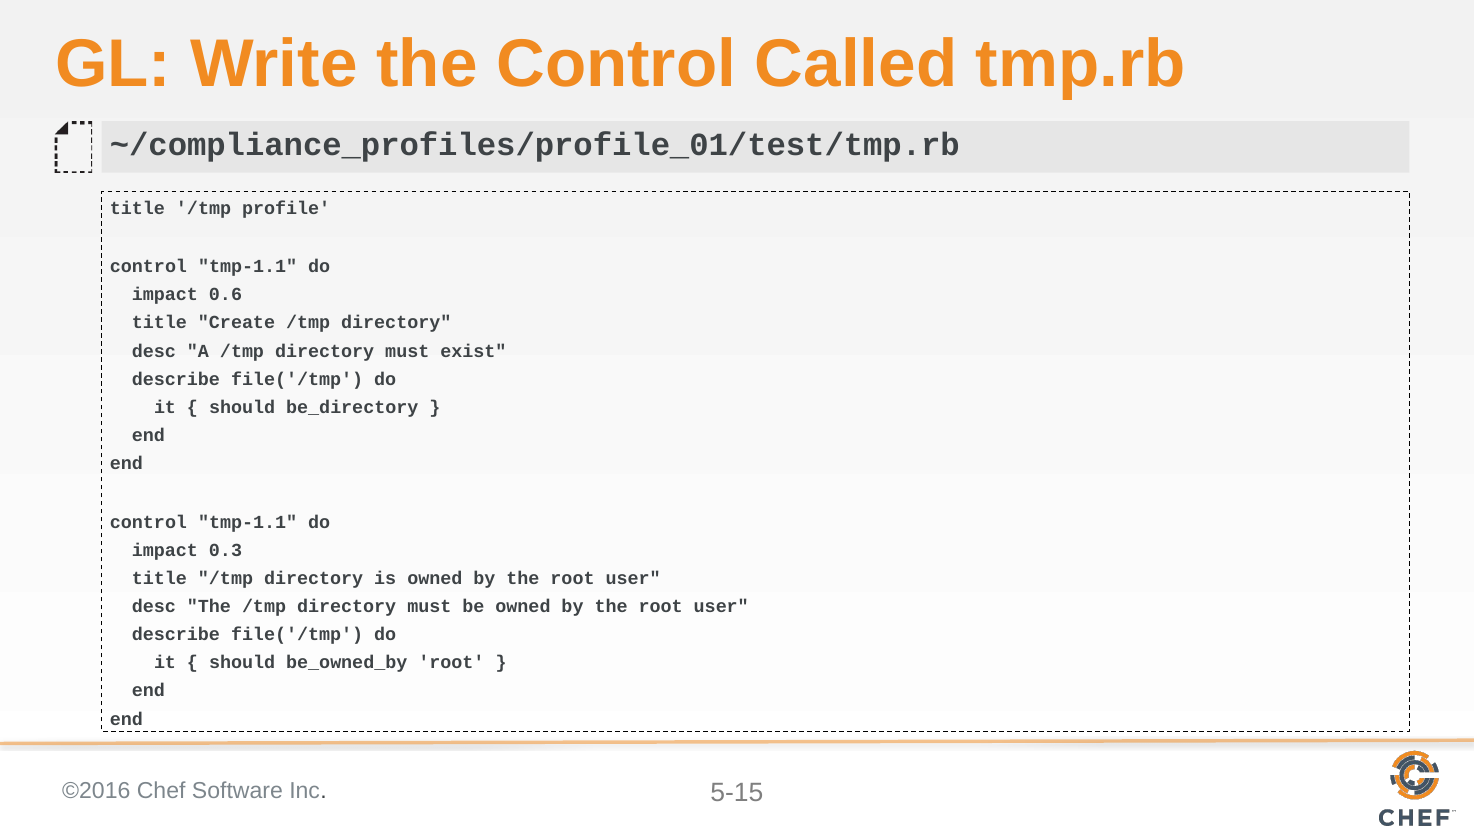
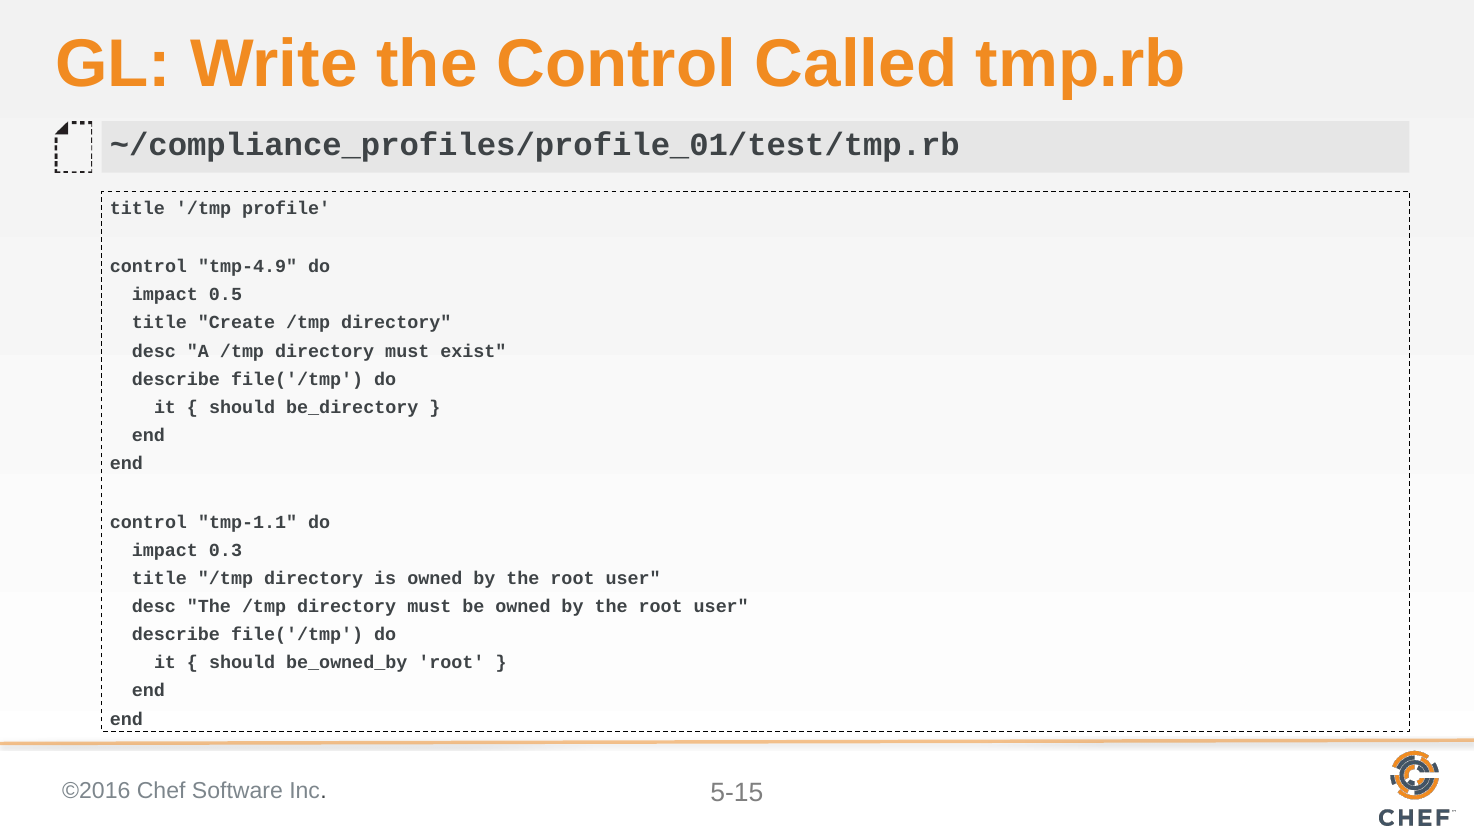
tmp-1.1: tmp-1.1 -> tmp-4.9 (248, 267)
0.6: 0.6 -> 0.5 (226, 295)
